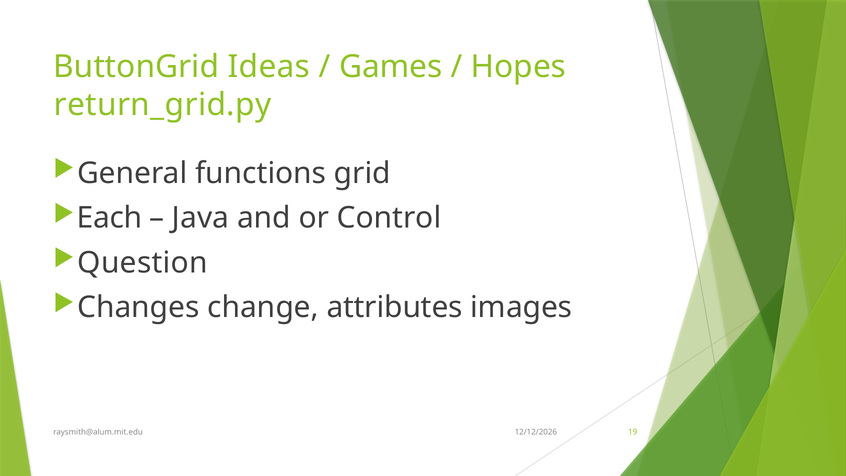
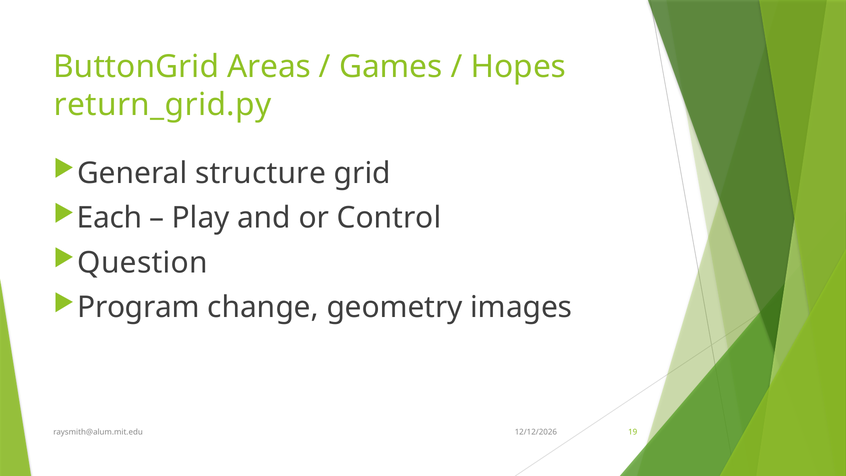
Ideas: Ideas -> Areas (269, 67)
functions: functions -> structure (261, 173)
Java: Java -> Play (201, 218)
Changes: Changes -> Program (138, 307)
attributes: attributes -> geometry (395, 307)
